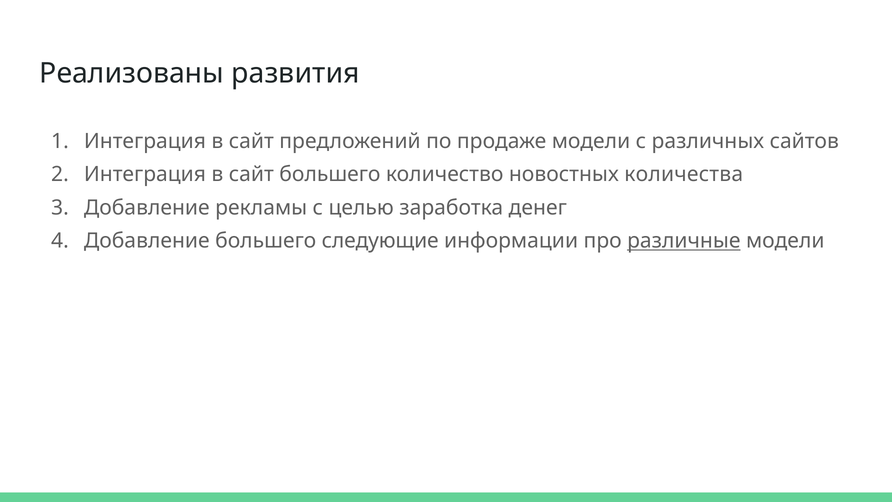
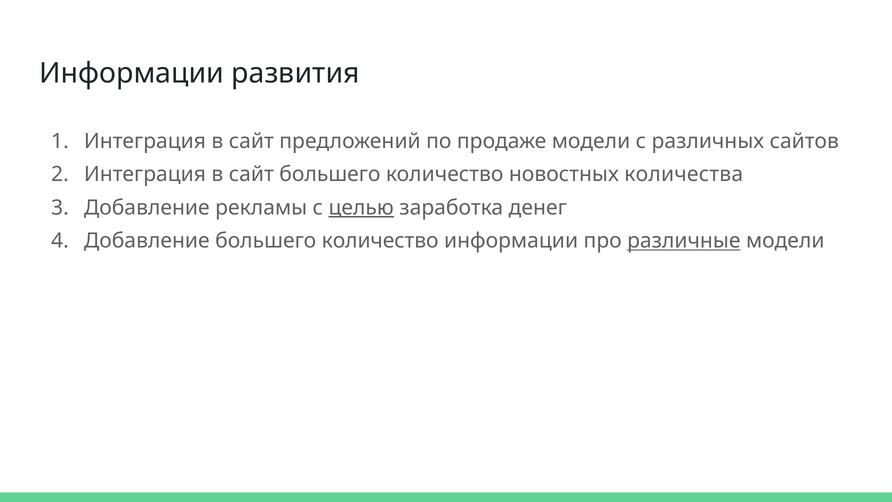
Реализованы: Реализованы -> Информации (132, 73)
целью underline: none -> present (361, 208)
Добавление большего следующие: следующие -> количество (380, 241)
